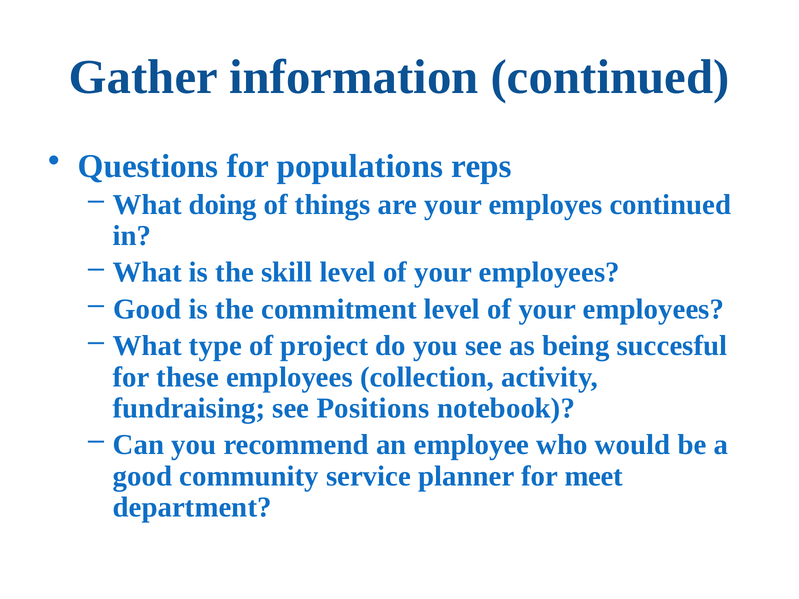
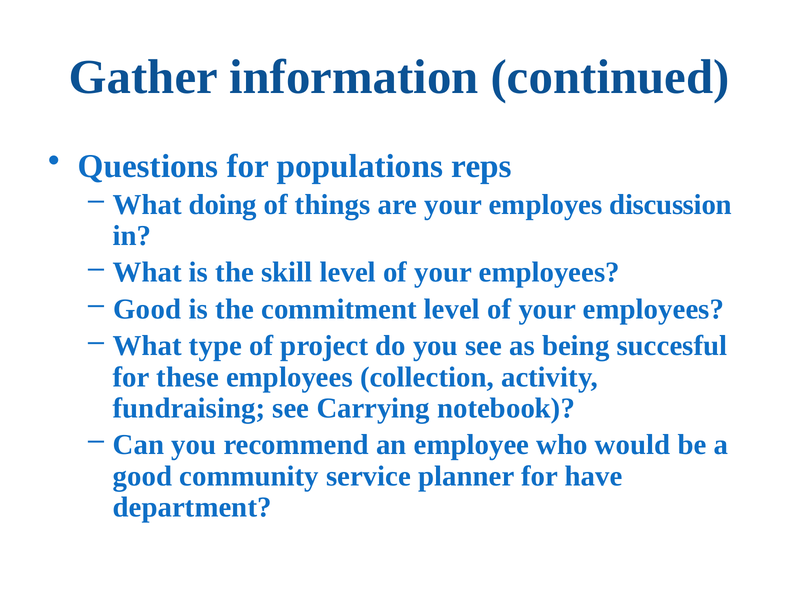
employes continued: continued -> discussion (671, 205)
Positions: Positions -> Carrying (373, 408)
meet: meet -> have (594, 476)
